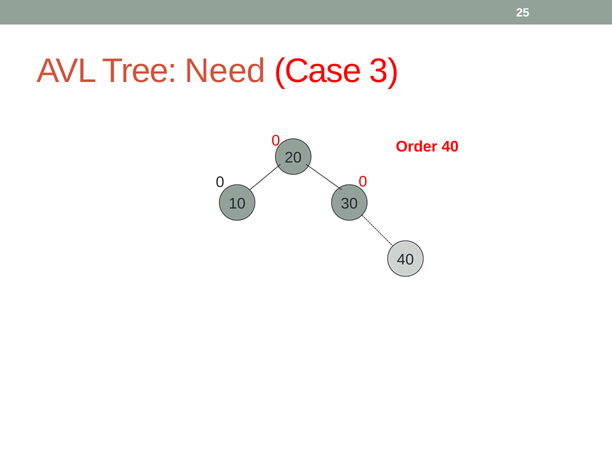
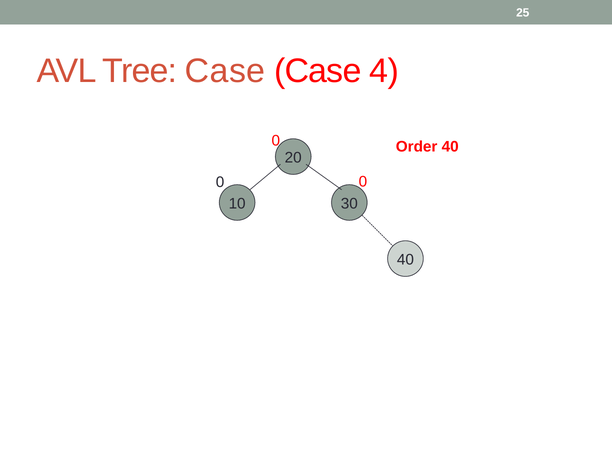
Tree Need: Need -> Case (225, 71)
3: 3 -> 4 (384, 71)
